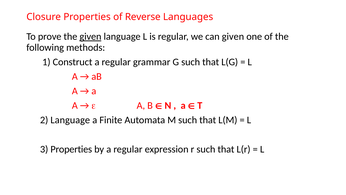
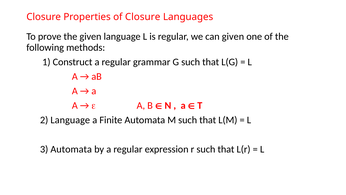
of Reverse: Reverse -> Closure (143, 17)
given underline: present -> none (90, 36)
3 Properties: Properties -> Automata (71, 149)
